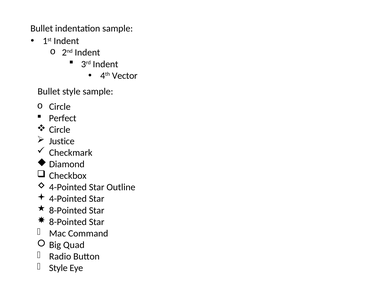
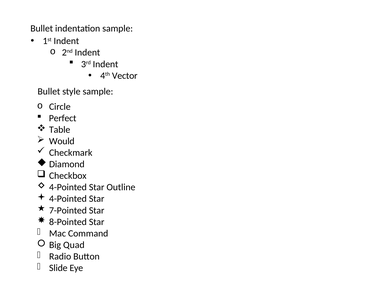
Circle: Circle -> Table (60, 130)
Justice: Justice -> Would (62, 141)
8-Pointed: 8-Pointed -> 7-Pointed (68, 210)
Style: Style -> Slide (58, 268)
